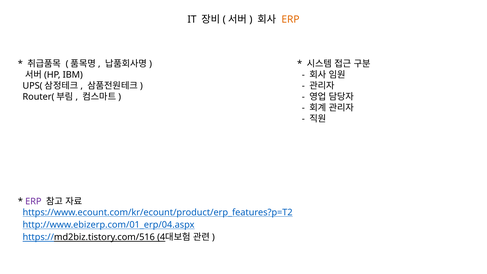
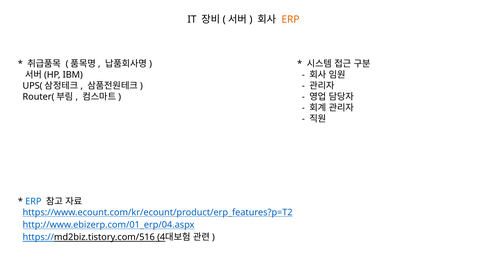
ERP colour: purple -> blue (33, 201)
